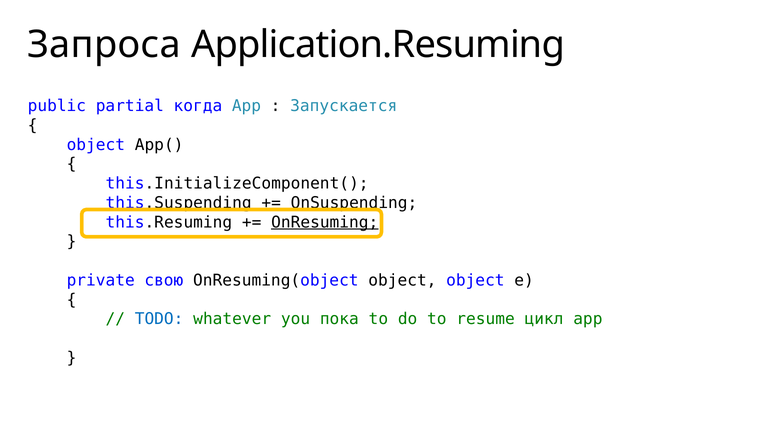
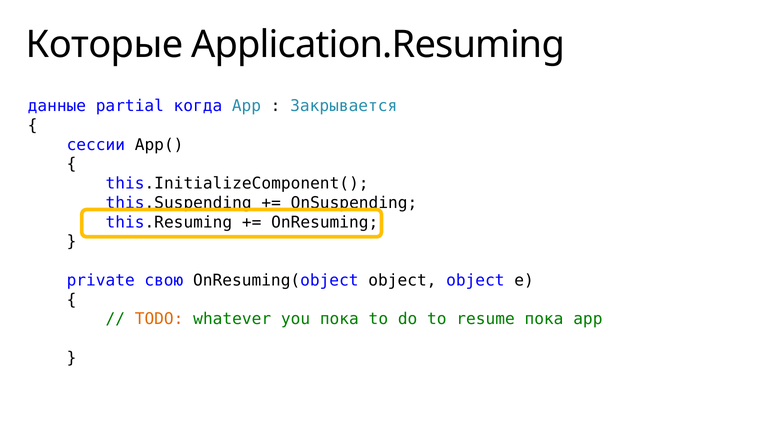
Запроса: Запроса -> Которые (104, 44)
public: public -> данные (57, 106)
Запускается: Запускается -> Закрывается (344, 106)
object: object -> сессии (96, 145)
OnResuming underline: present -> none (325, 222)
TODO colour: blue -> orange (159, 319)
resume цикл: цикл -> пока (544, 319)
